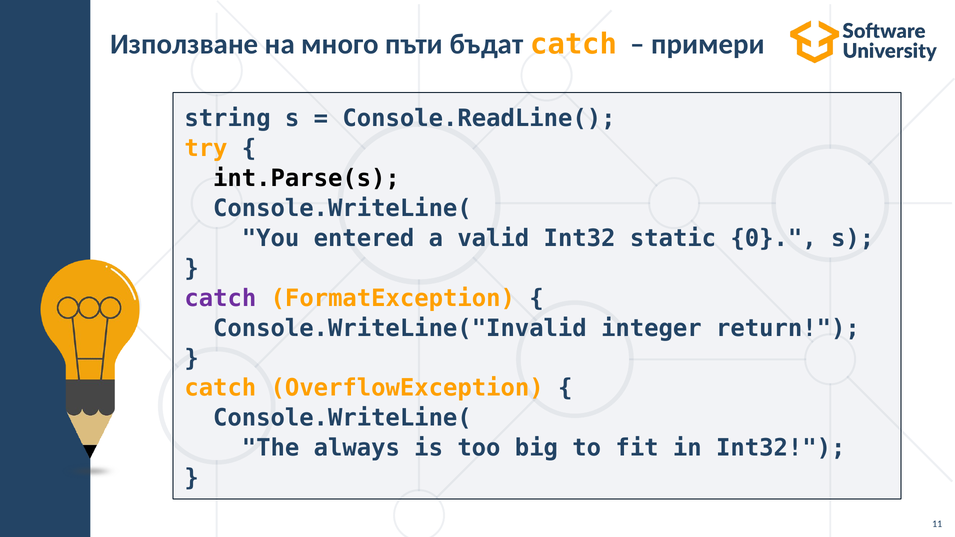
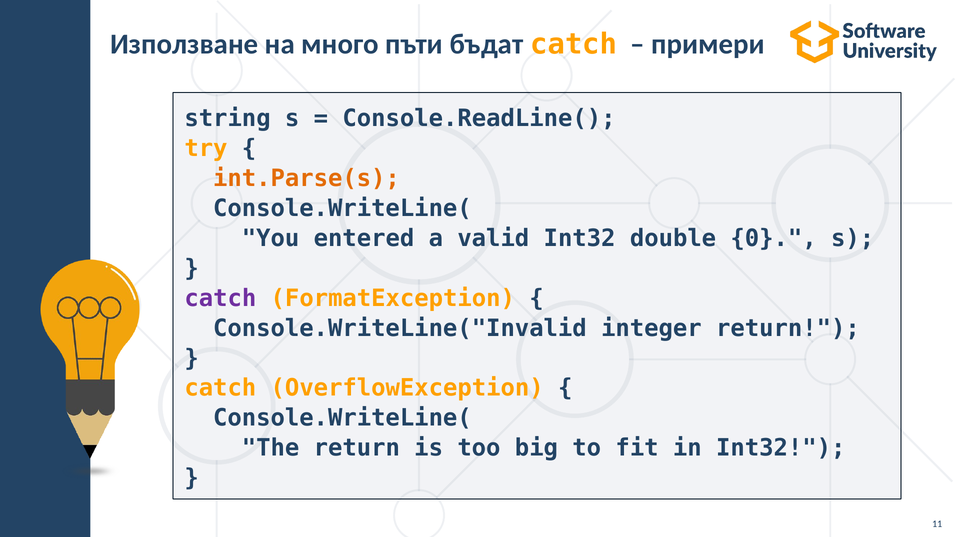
int.Parse(s colour: black -> orange (306, 178)
static: static -> double (673, 238)
The always: always -> return (357, 448)
